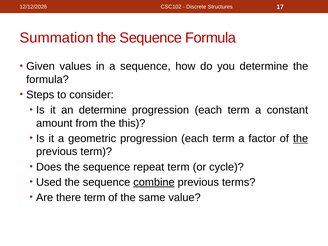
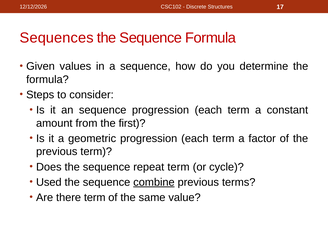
Summation: Summation -> Sequences (57, 38)
an determine: determine -> sequence (103, 110)
this: this -> first (132, 123)
the underline: present -> none (301, 139)
